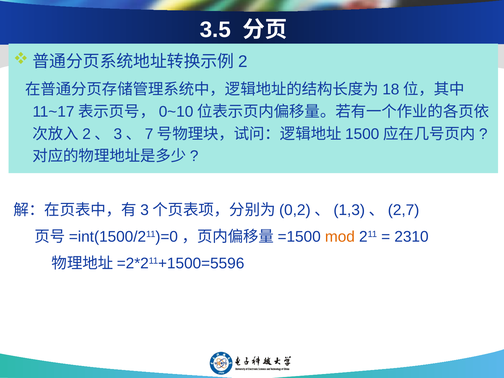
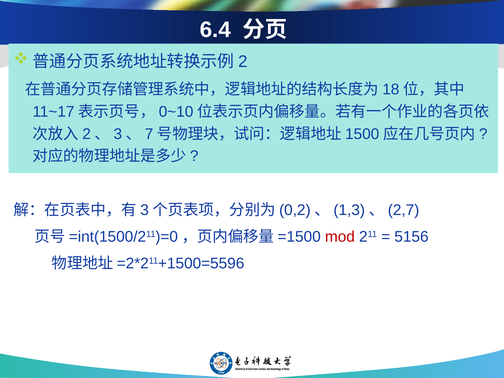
3.5: 3.5 -> 6.4 (215, 30)
mod colour: orange -> red (340, 237)
2310: 2310 -> 5156 (412, 237)
